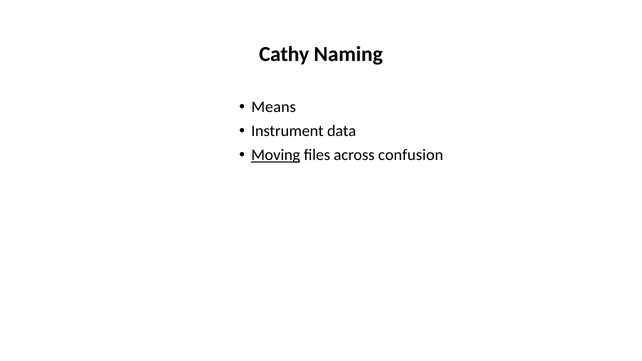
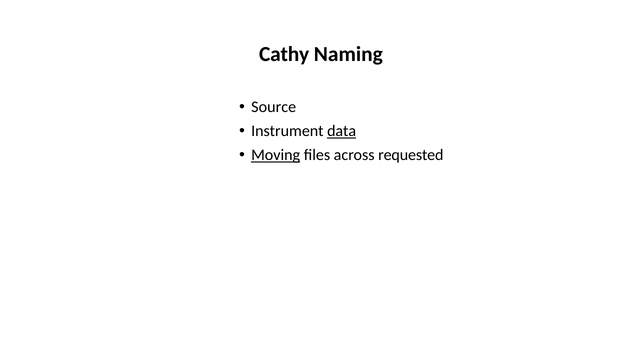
Means: Means -> Source (274, 107)
data underline: none -> present (342, 131)
confusion: confusion -> requested (411, 155)
